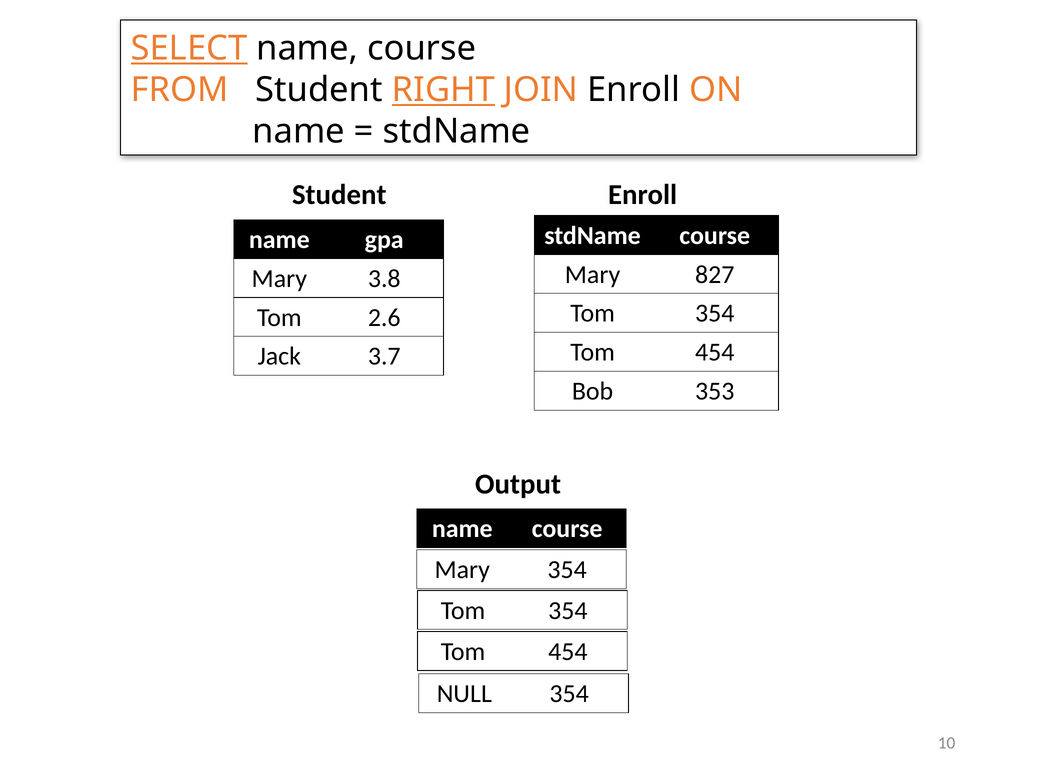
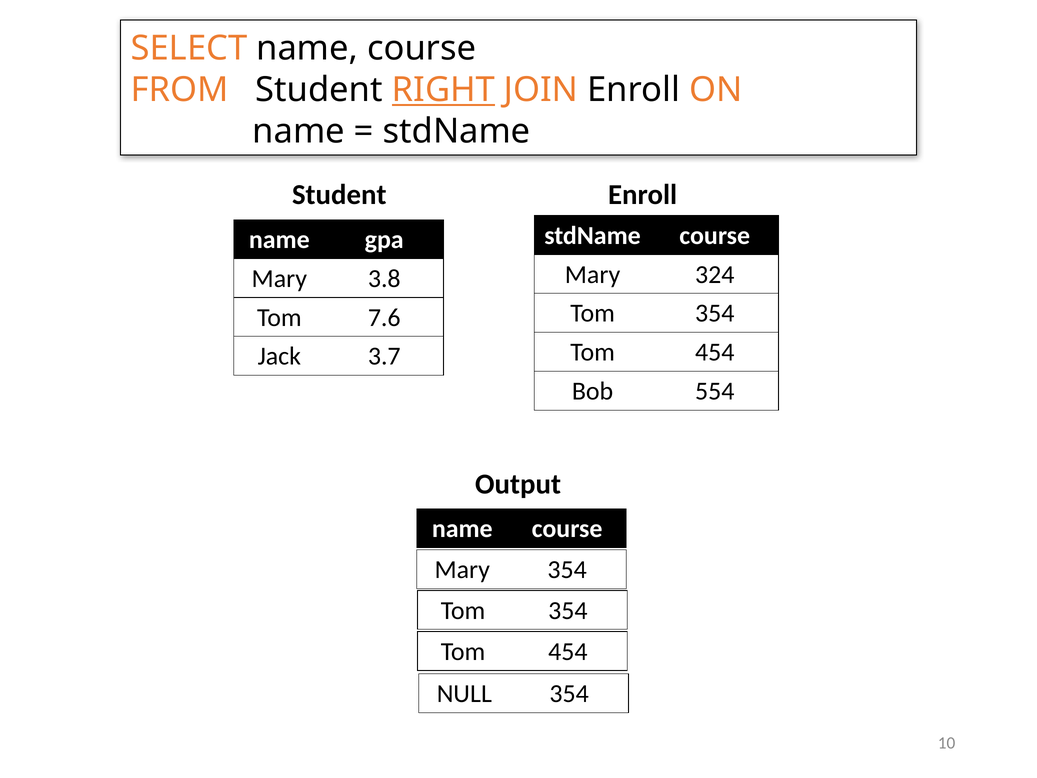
SELECT underline: present -> none (189, 48)
827: 827 -> 324 (715, 274)
2.6: 2.6 -> 7.6 (384, 317)
353: 353 -> 554 (715, 391)
